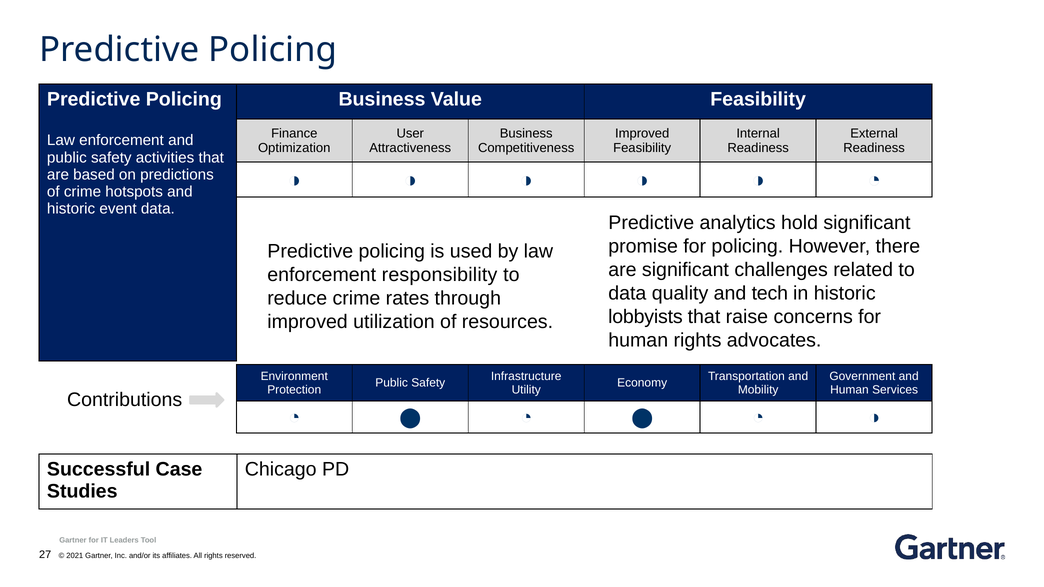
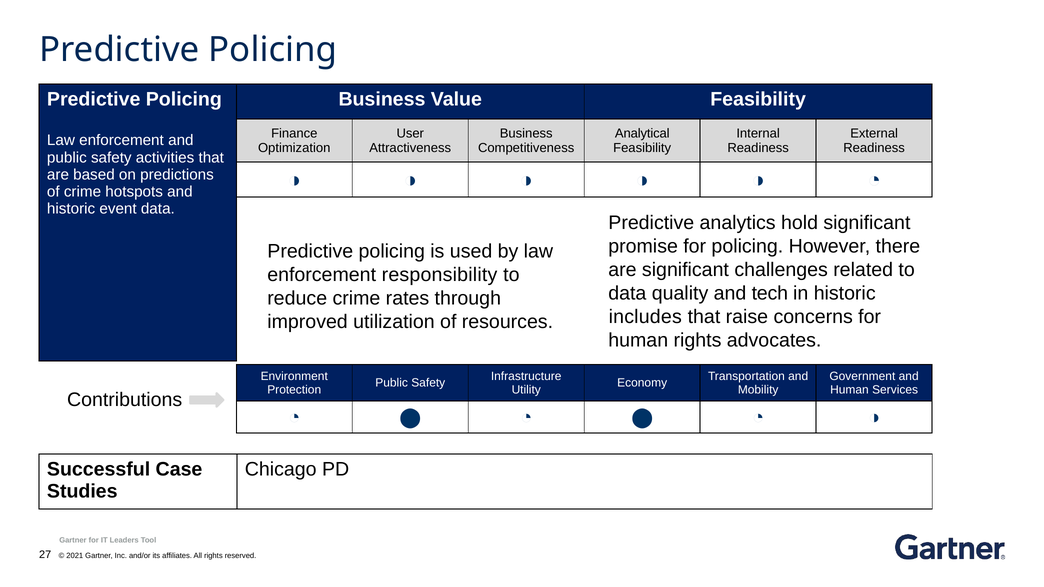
Improved: Improved -> Analytical (642, 133)
lobbyists: lobbyists -> includes (645, 317)
